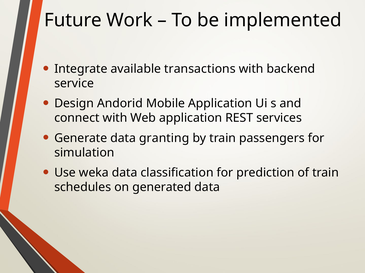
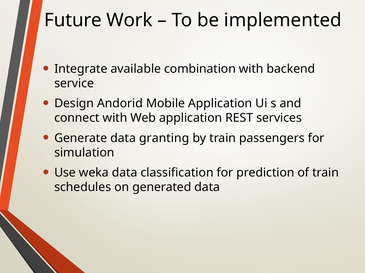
transactions: transactions -> combination (200, 69)
